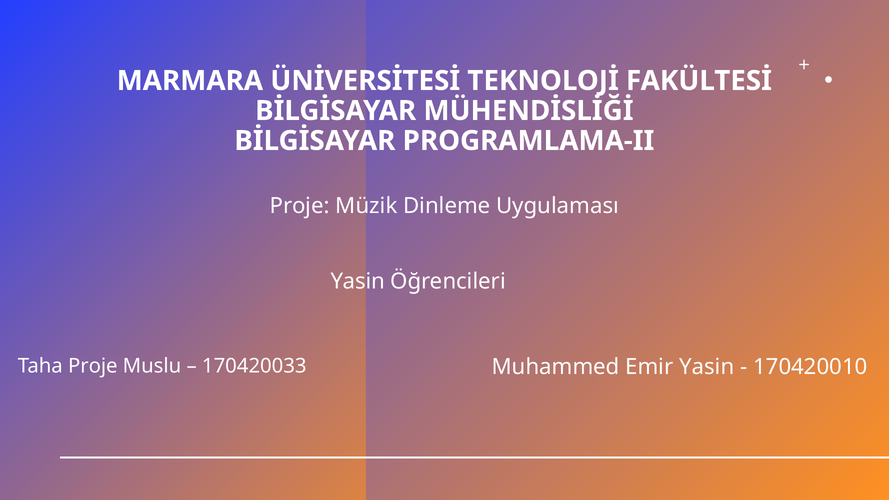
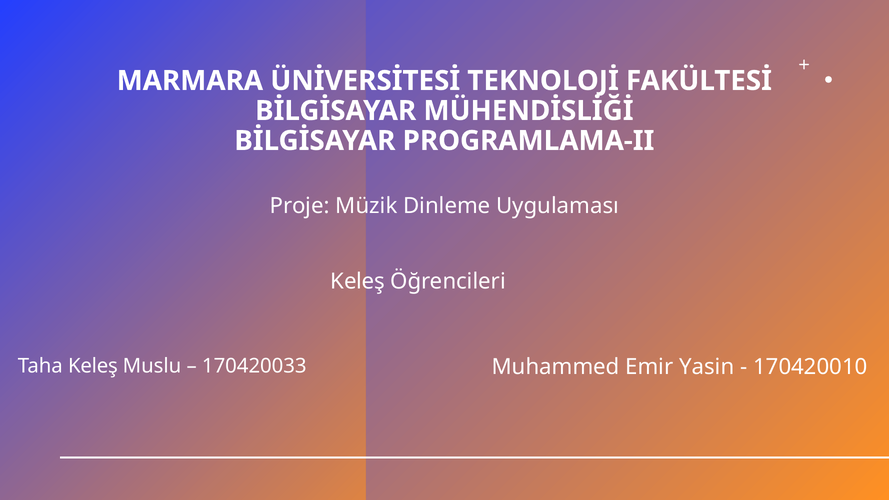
Yasin: Yasin -> Keleş (358, 281)
Taha Proje: Proje -> Keleş (93, 366)
